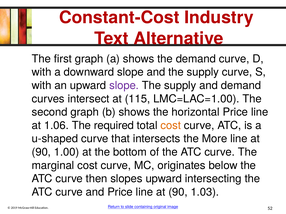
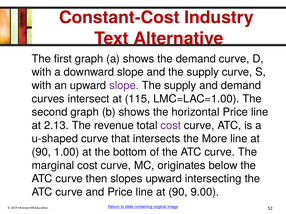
1.06: 1.06 -> 2.13 (56, 126)
required: required -> revenue (114, 126)
cost colour: orange -> purple (171, 126)
1.03: 1.03 -> 9.00 (205, 192)
